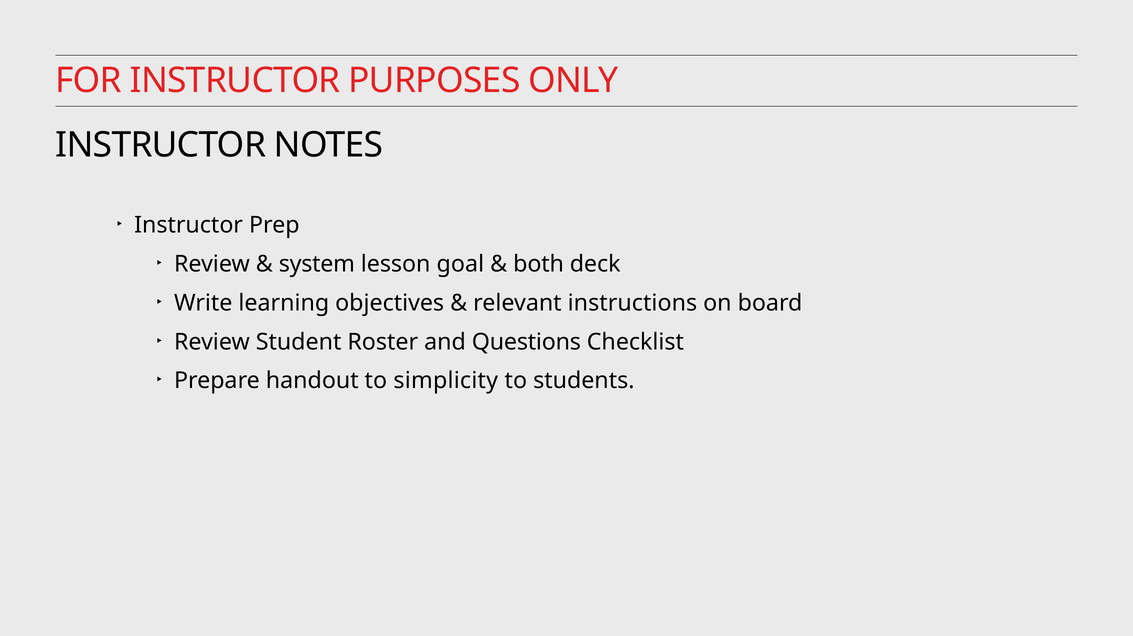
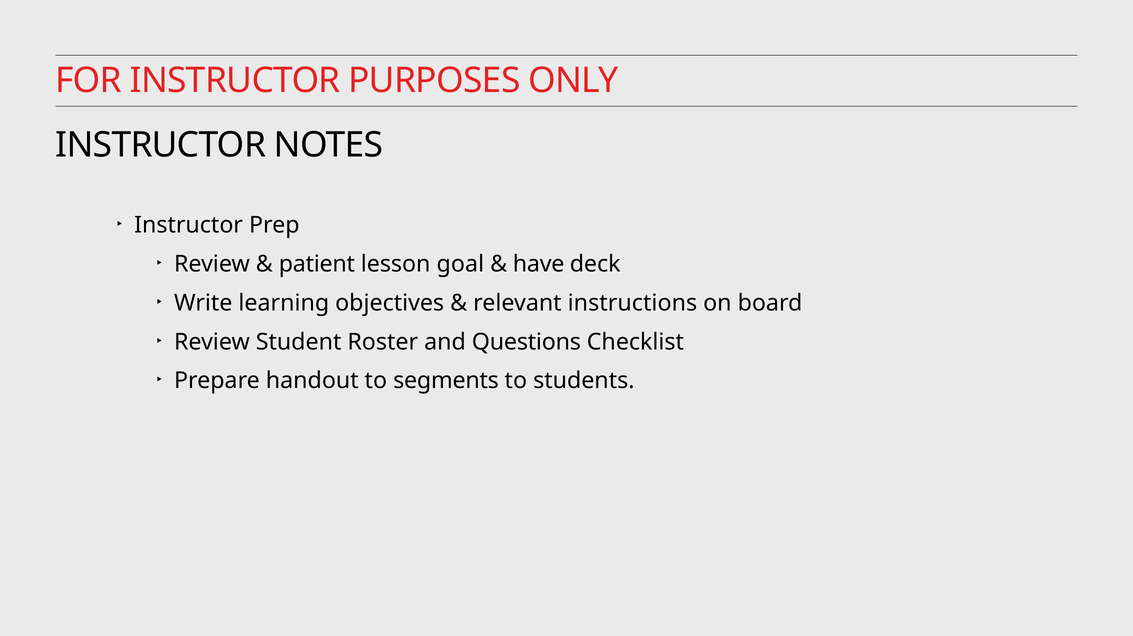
system: system -> patient (317, 264)
both: both -> have (539, 264)
simplicity: simplicity -> segments (446, 381)
